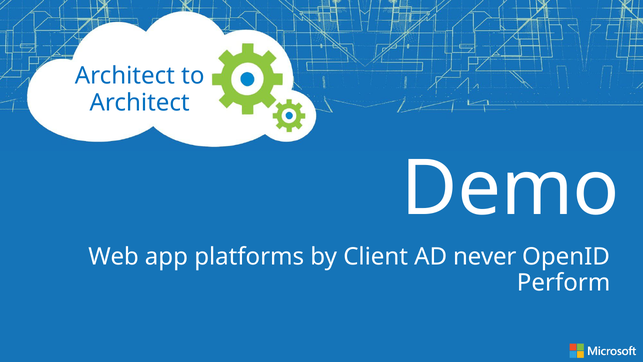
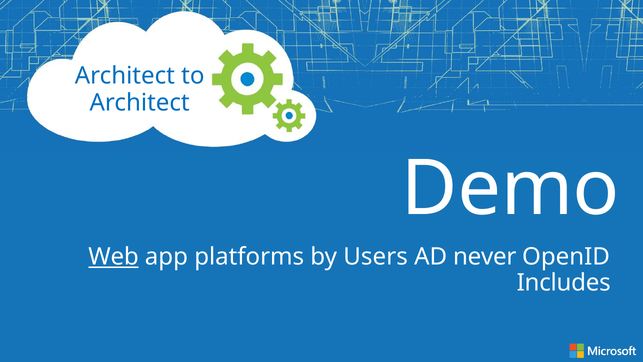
Web underline: none -> present (114, 257)
Client: Client -> Users (376, 257)
Perform: Perform -> Includes (564, 283)
